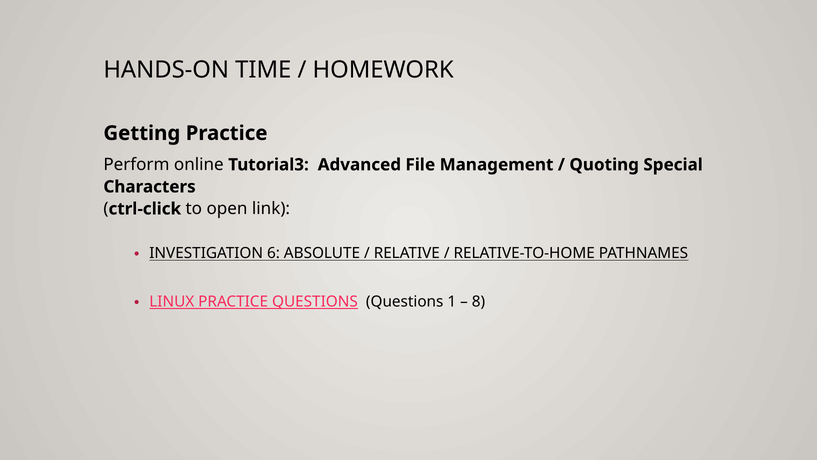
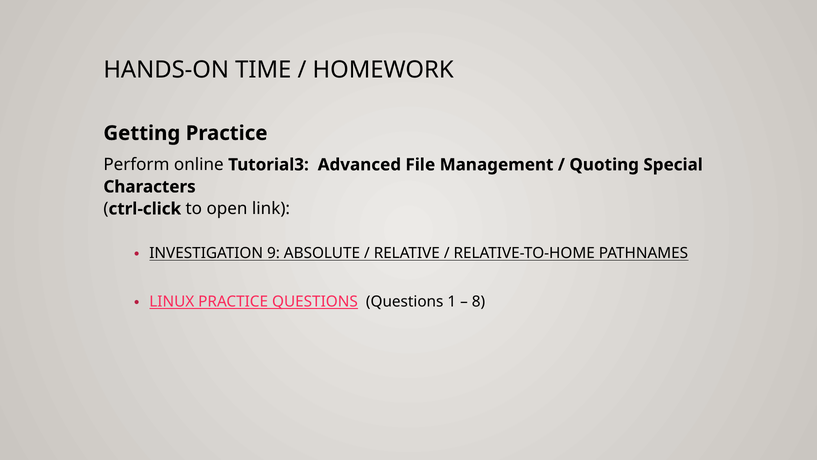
6: 6 -> 9 (273, 253)
